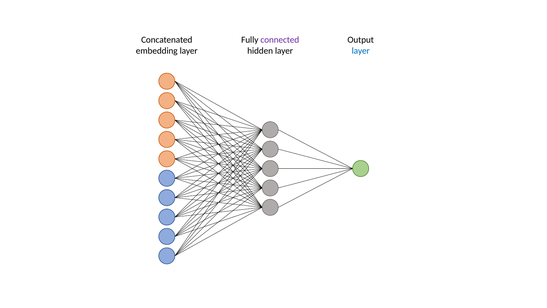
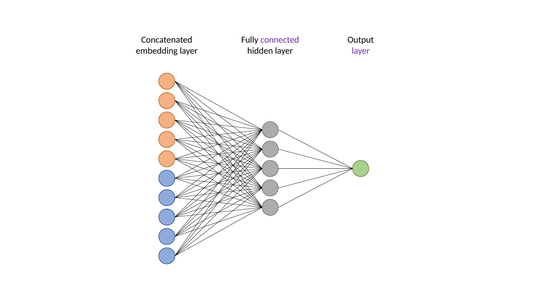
layer colour: blue -> purple (361, 51)
